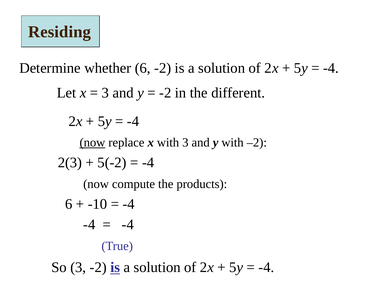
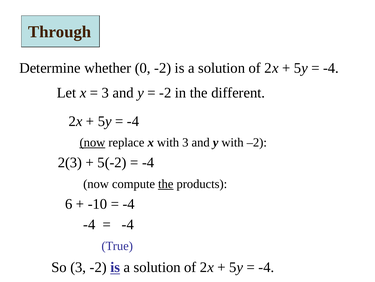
Residing: Residing -> Through (60, 32)
whether 6: 6 -> 0 (143, 68)
the underline: none -> present (166, 183)
